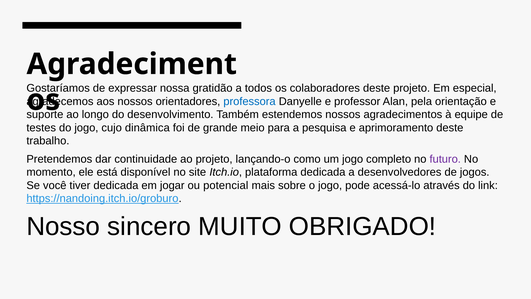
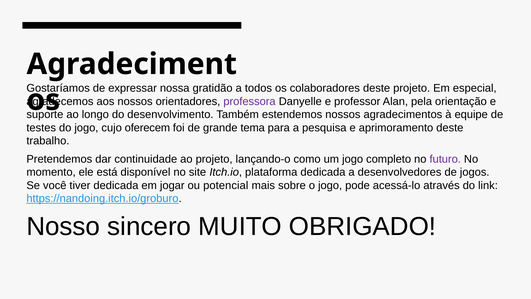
professora colour: blue -> purple (249, 101)
dinâmica: dinâmica -> oferecem (147, 128)
meio: meio -> tema (253, 128)
